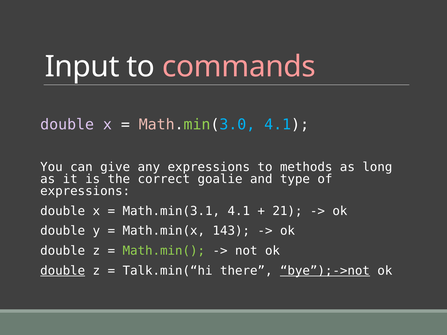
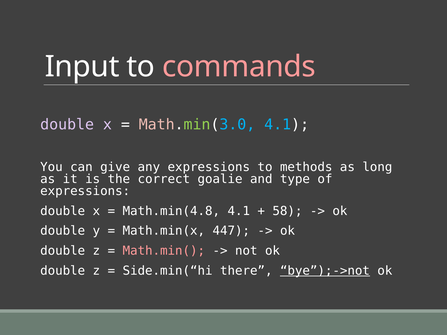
Math.min(3.1: Math.min(3.1 -> Math.min(4.8 (171, 211)
21: 21 -> 58 (287, 211)
143: 143 -> 447 (231, 231)
Math.min( colour: light green -> pink (164, 251)
double underline: present -> none (63, 271)
Talk.min(“hi: Talk.min(“hi -> Side.min(“hi (168, 271)
